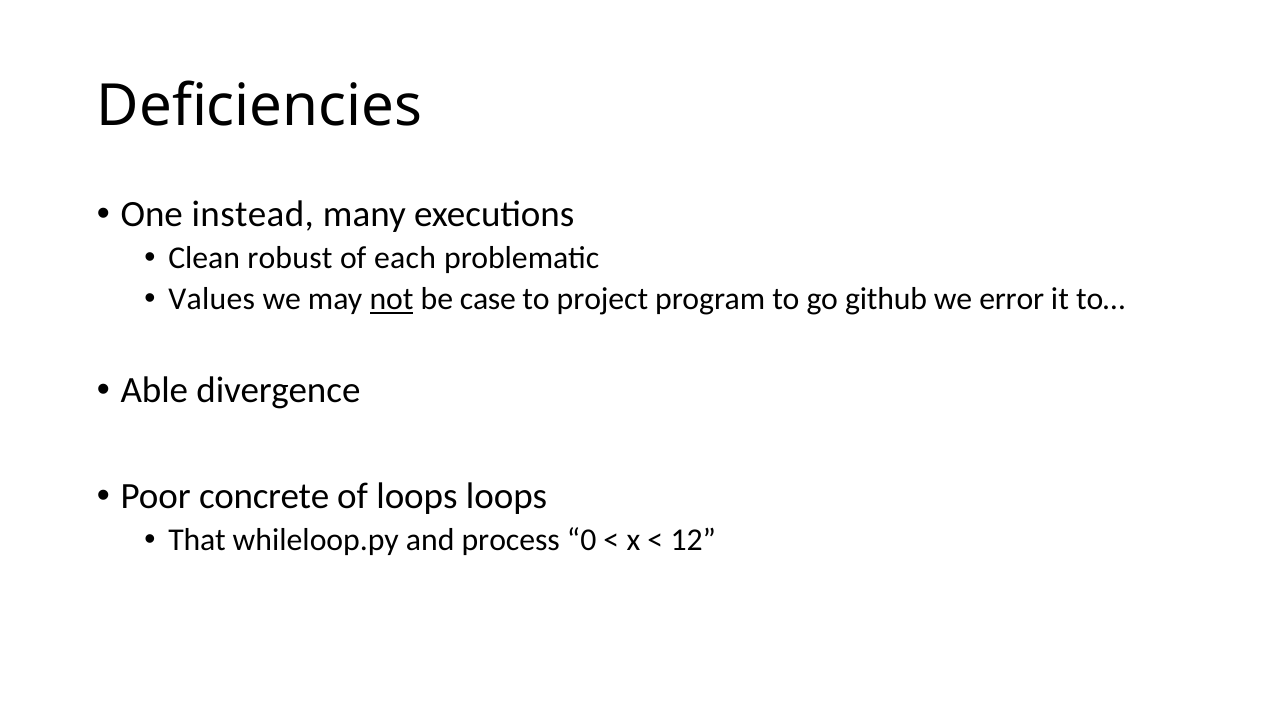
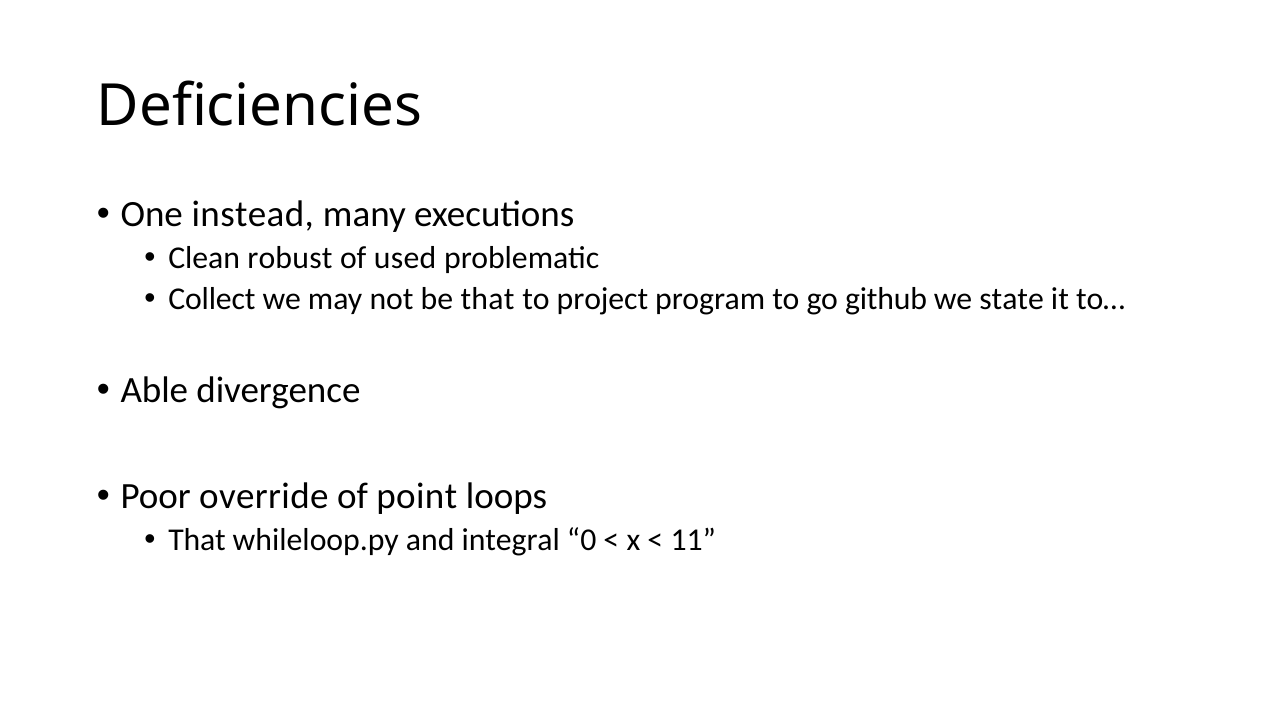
each: each -> used (405, 258)
Values: Values -> Collect (212, 299)
not underline: present -> none (392, 299)
be case: case -> that (488, 299)
error: error -> state (1012, 299)
concrete: concrete -> override (264, 497)
of loops: loops -> point (417, 497)
process: process -> integral (511, 541)
12: 12 -> 11 (693, 541)
